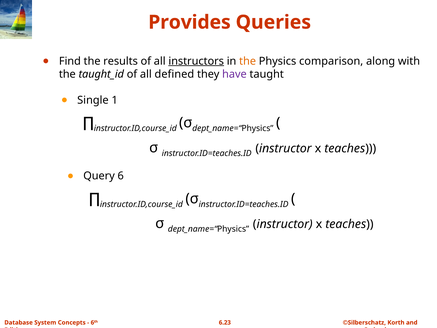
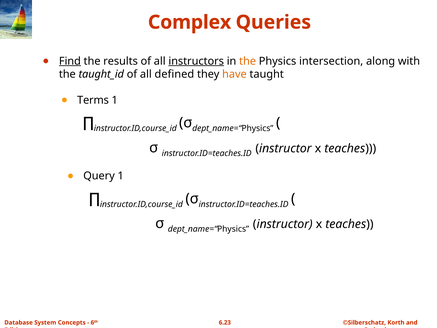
Provides: Provides -> Complex (190, 22)
Find underline: none -> present (70, 61)
comparison: comparison -> intersection (331, 61)
have colour: purple -> orange (234, 74)
Single: Single -> Terms (93, 100)
Query 6: 6 -> 1 (121, 176)
